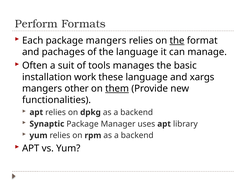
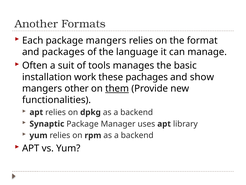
Perform: Perform -> Another (36, 24)
the underline: present -> none (177, 40)
pachages: pachages -> packages (63, 52)
these language: language -> pachages (147, 77)
xargs: xargs -> show (202, 77)
